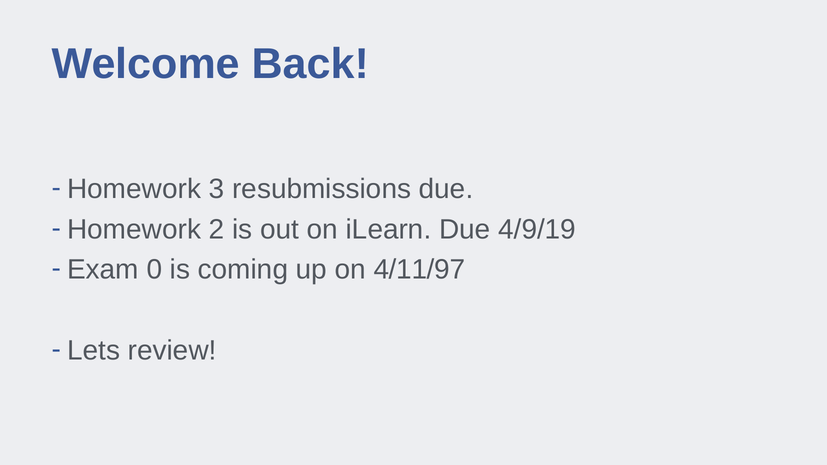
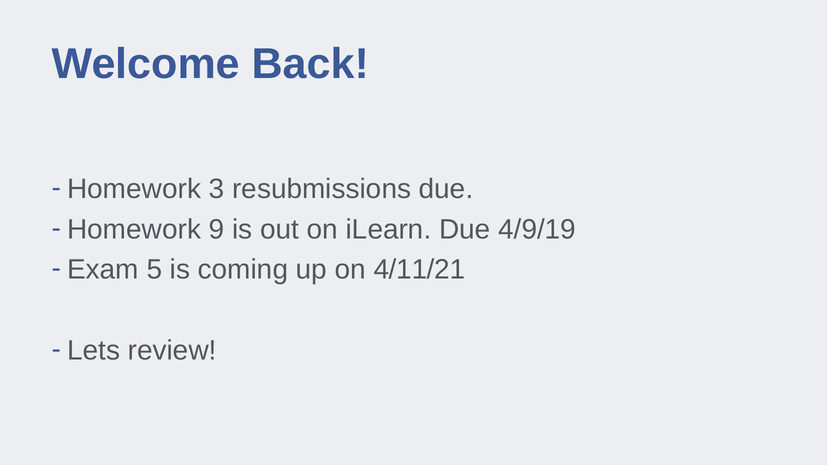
2: 2 -> 9 (217, 229)
0: 0 -> 5 (154, 270)
4/11/97: 4/11/97 -> 4/11/21 (419, 270)
